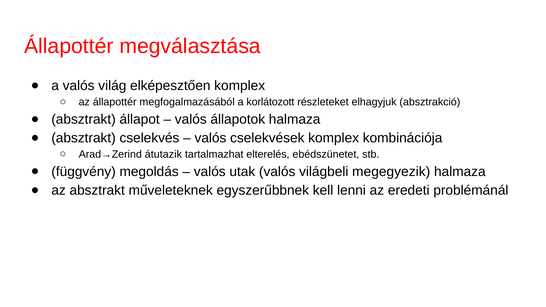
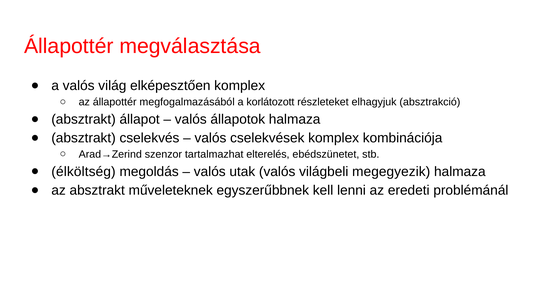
átutazik: átutazik -> szenzor (163, 154)
függvény: függvény -> élköltség (83, 172)
